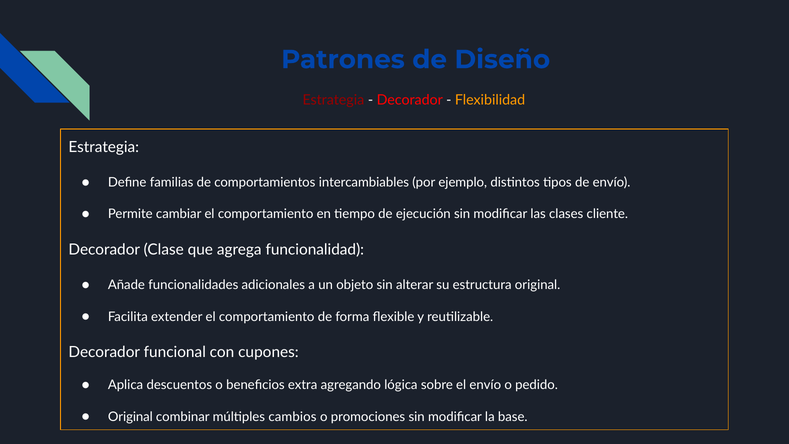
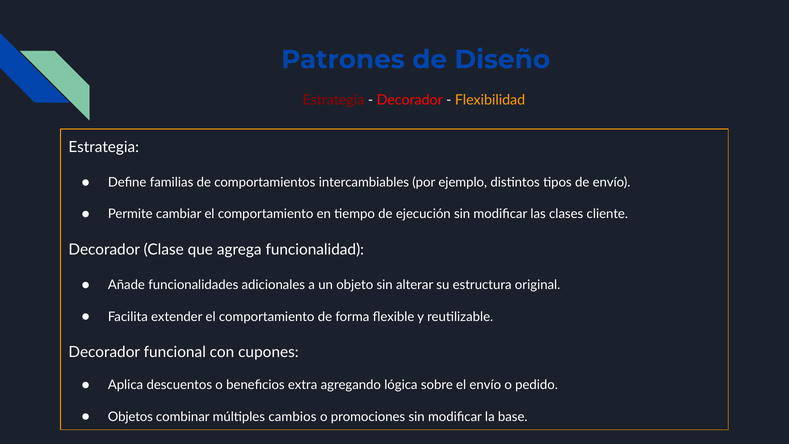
Original: Original -> Objetos (130, 417)
